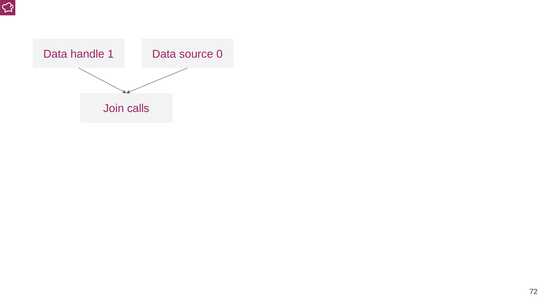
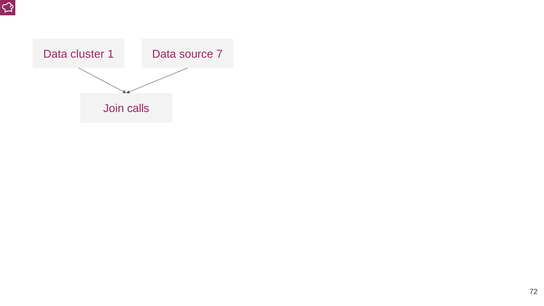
handle: handle -> cluster (87, 54)
0: 0 -> 7 (220, 54)
